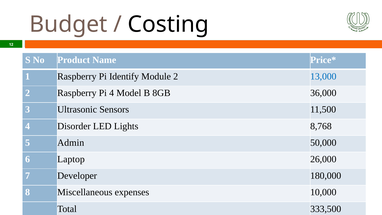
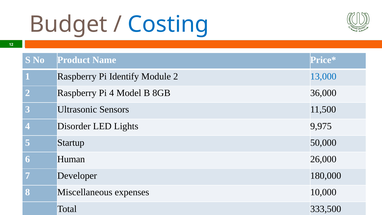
Costing colour: black -> blue (168, 24)
8,768: 8,768 -> 9,975 (321, 126)
Admin: Admin -> Startup (71, 143)
Laptop: Laptop -> Human (71, 159)
